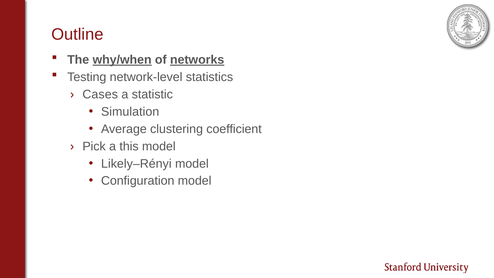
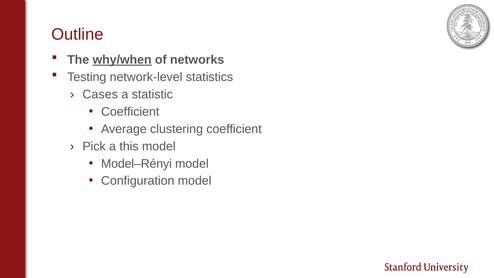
networks underline: present -> none (197, 60)
Simulation: Simulation -> Coefficient (130, 112)
Likely–Rényi: Likely–Rényi -> Model–Rényi (136, 164)
